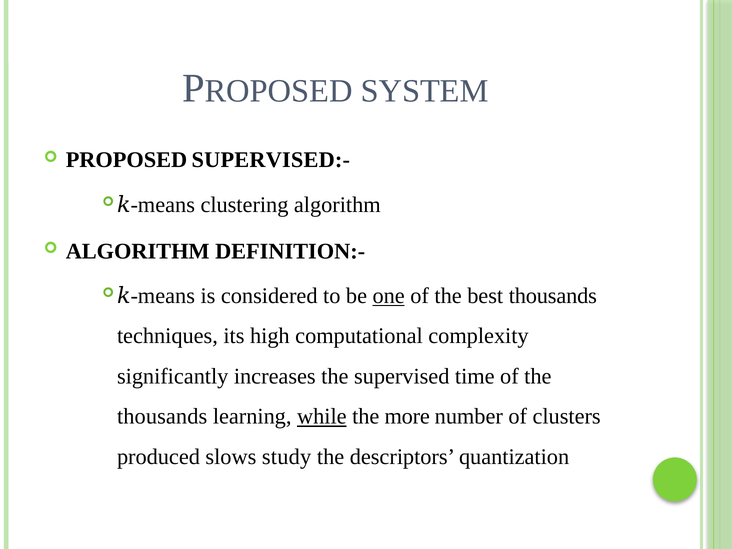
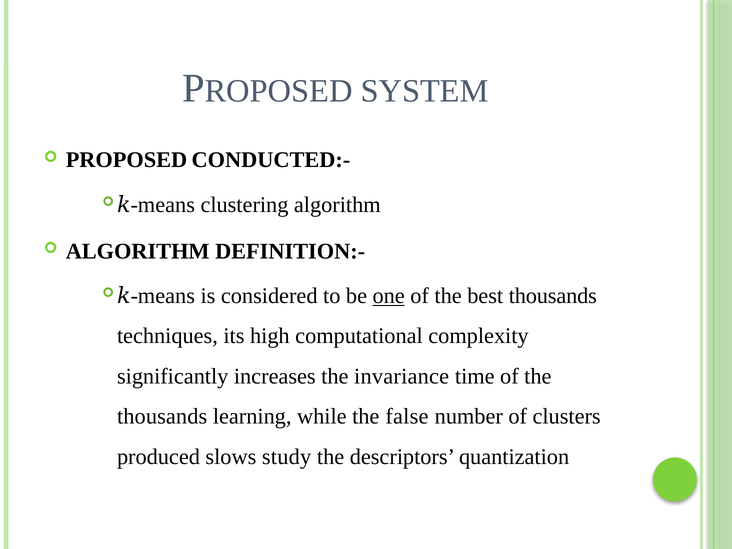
SUPERVISED:-: SUPERVISED:- -> CONDUCTED:- (271, 160)
supervised: supervised -> invariance (402, 376)
while underline: present -> none (322, 417)
more: more -> false (407, 417)
